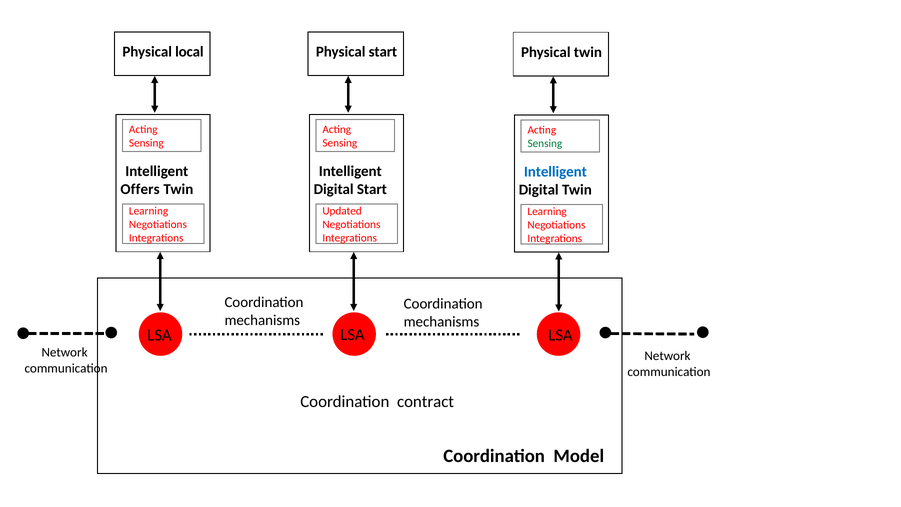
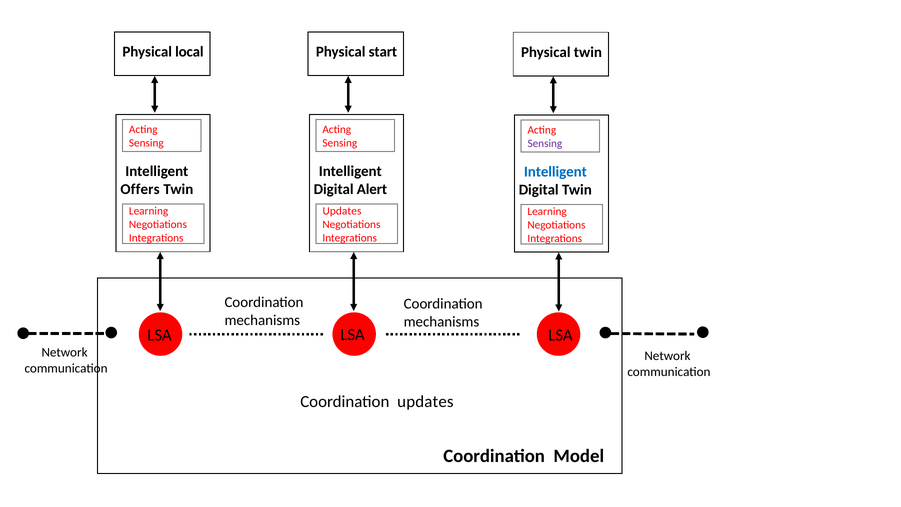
Sensing colour: green -> purple (545, 143)
Digital Start: Start -> Alert (372, 189)
Updated: Updated -> Updates (342, 211)
Coordination contract: contract -> updates (425, 402)
